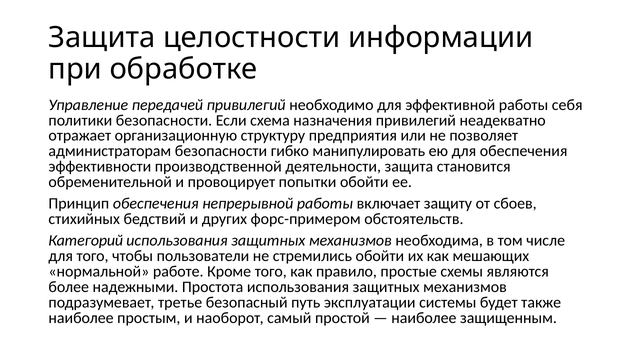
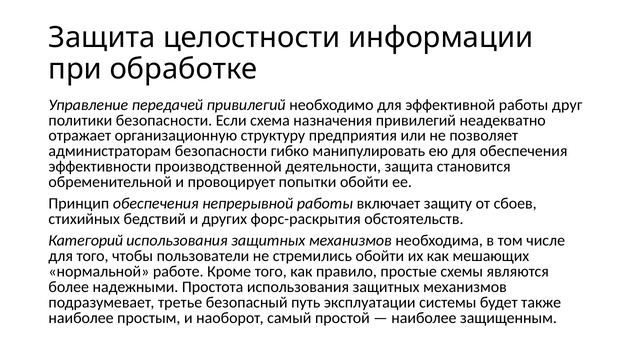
себя: себя -> друг (567, 105)
форс-примером: форс-примером -> форс-раскрытия (306, 219)
